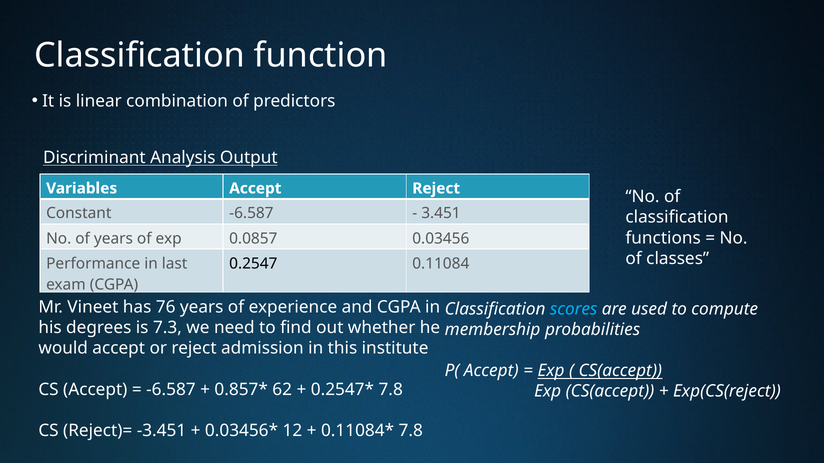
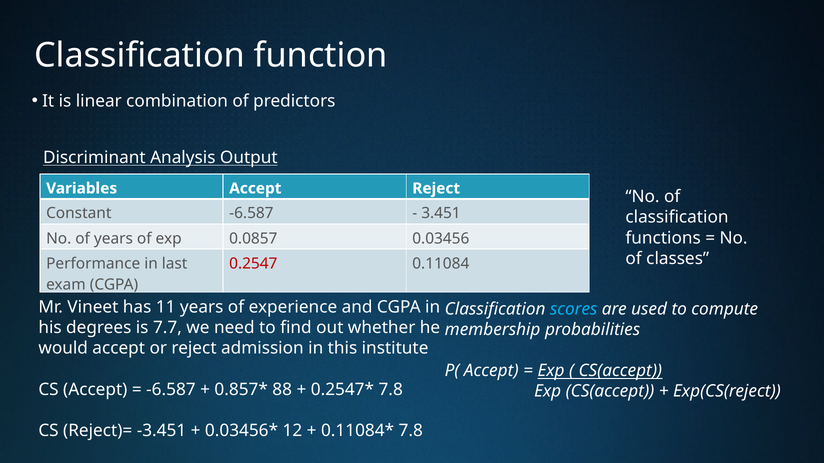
0.2547 colour: black -> red (253, 264)
76: 76 -> 11 (166, 307)
7.3: 7.3 -> 7.7 (167, 328)
62: 62 -> 88 (282, 390)
